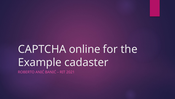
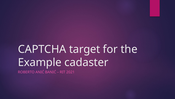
online: online -> target (85, 49)
